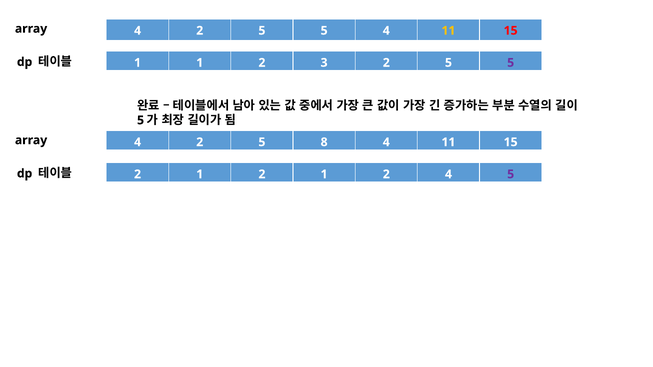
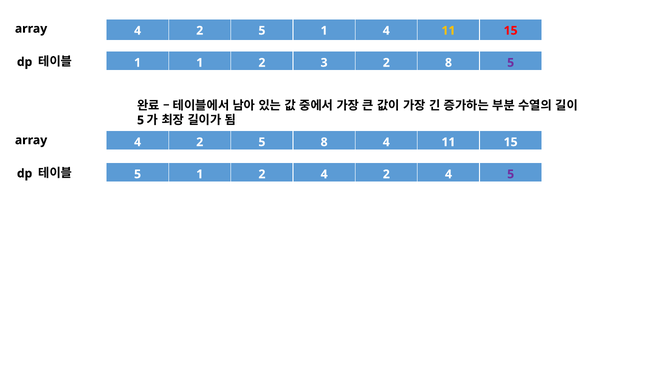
4 2 5 5: 5 -> 1 (324, 31)
3 2 5: 5 -> 8 (448, 63)
2: 2 -> 5 (138, 174)
1 2 1: 1 -> 4 (324, 174)
